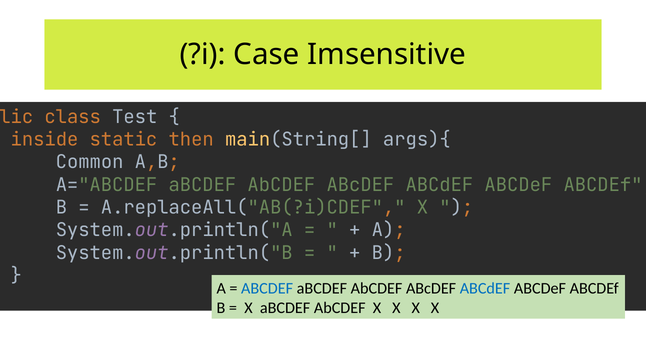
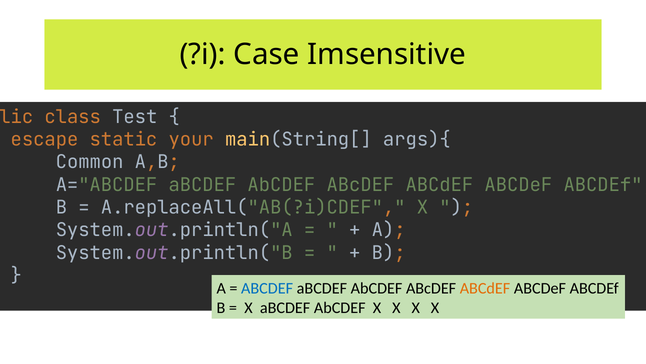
inside: inside -> escape (44, 139)
then: then -> your (191, 139)
ABCdEF colour: blue -> orange (485, 288)
